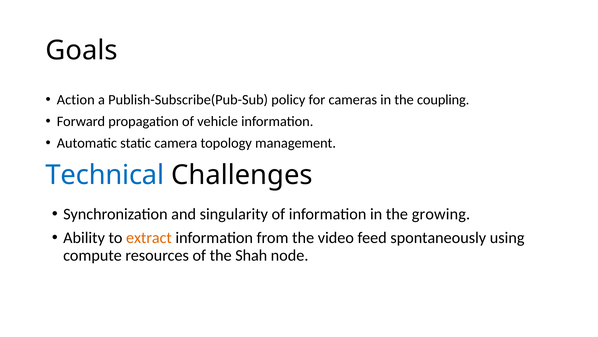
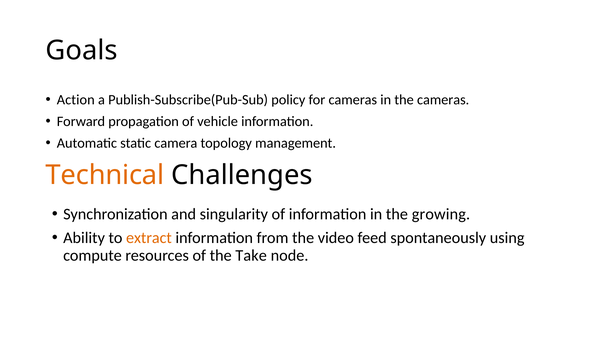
the coupling: coupling -> cameras (443, 99)
Technical colour: blue -> orange (105, 175)
Shah: Shah -> Take (251, 255)
